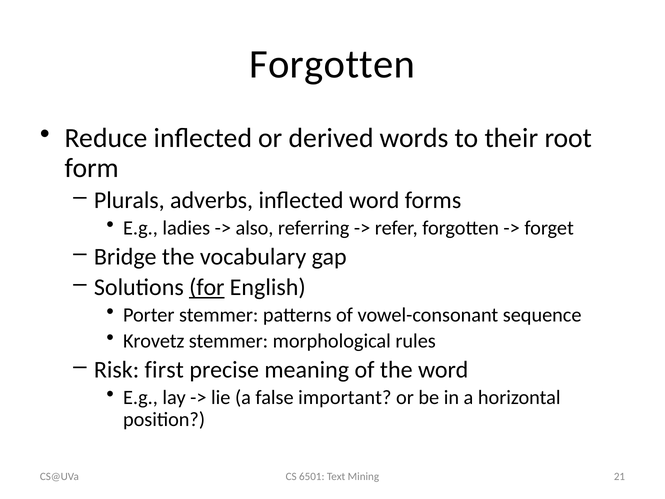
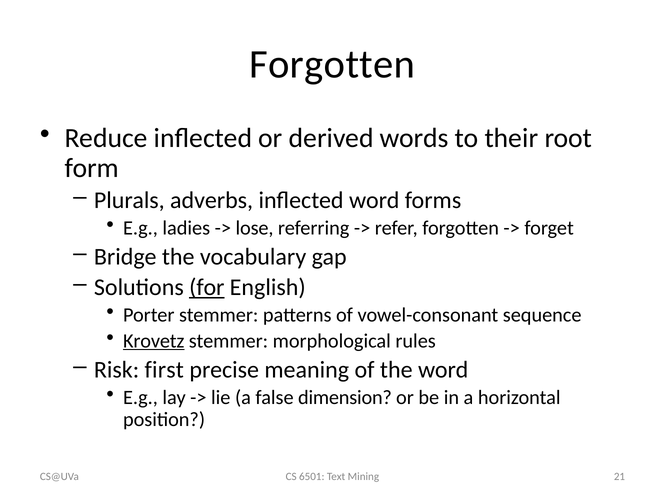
also: also -> lose (255, 228)
Krovetz underline: none -> present (154, 341)
important: important -> dimension (345, 397)
